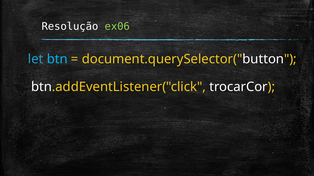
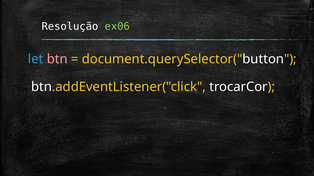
btn colour: light blue -> pink (57, 59)
